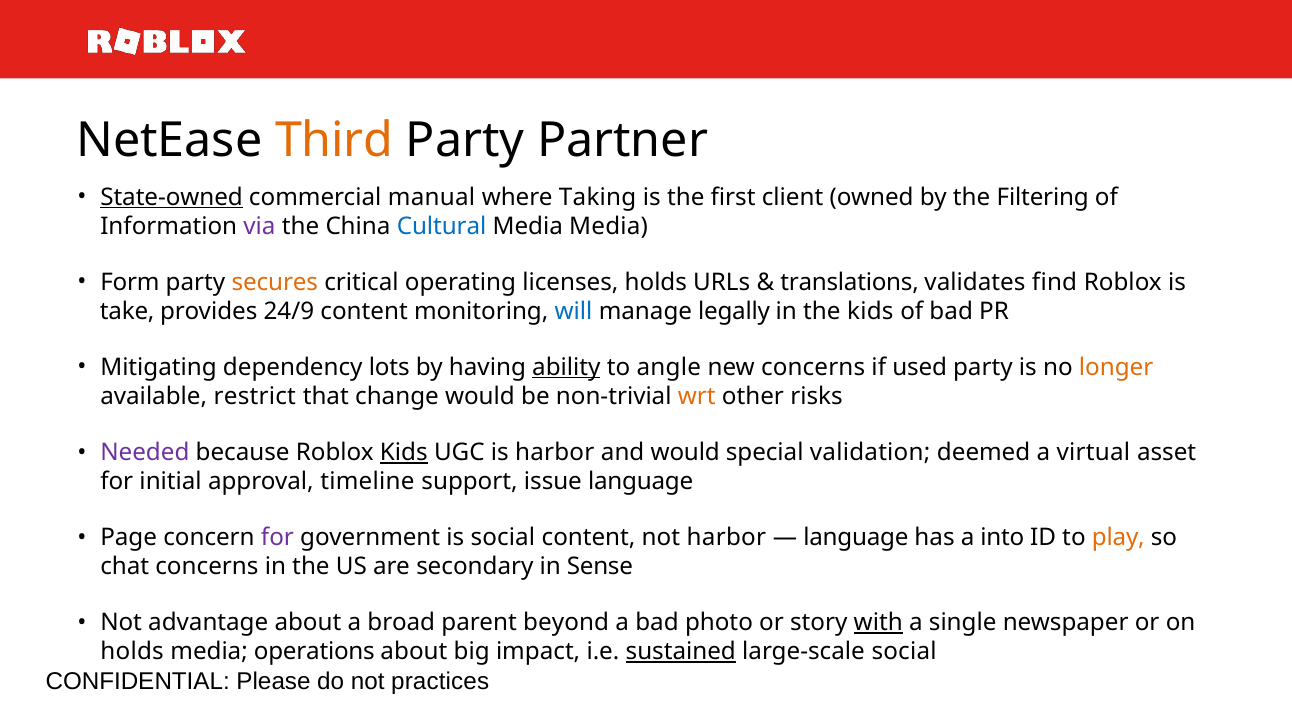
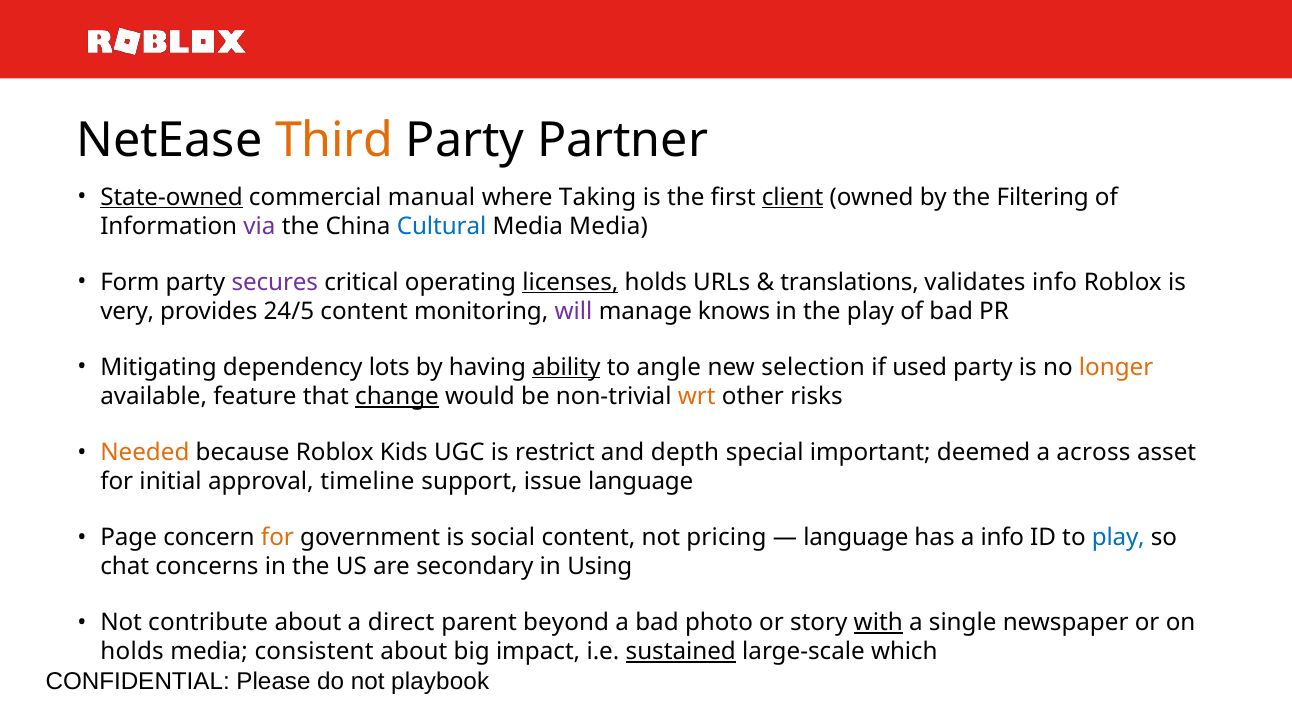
client underline: none -> present (793, 197)
secures colour: orange -> purple (275, 282)
licenses underline: none -> present (570, 282)
validates find: find -> info (1055, 282)
take: take -> very (127, 311)
24/9: 24/9 -> 24/5 (289, 311)
will colour: blue -> purple (574, 311)
legally: legally -> knows (734, 311)
the kids: kids -> play (870, 311)
new concerns: concerns -> selection (813, 367)
restrict: restrict -> feature (255, 396)
change underline: none -> present (397, 396)
Needed colour: purple -> orange (145, 452)
Kids underline: present -> none (404, 452)
is harbor: harbor -> restrict (555, 452)
and would: would -> depth (685, 452)
validation: validation -> important (870, 452)
virtual: virtual -> across (1093, 452)
for colour: purple -> orange (277, 537)
not harbor: harbor -> pricing (726, 537)
a into: into -> info (1002, 537)
play colour: orange -> blue (1118, 537)
Sense: Sense -> Using (600, 566)
advantage: advantage -> contribute (208, 622)
broad: broad -> direct (401, 622)
operations: operations -> consistent (314, 651)
large-scale social: social -> which (904, 651)
practices: practices -> playbook (440, 681)
